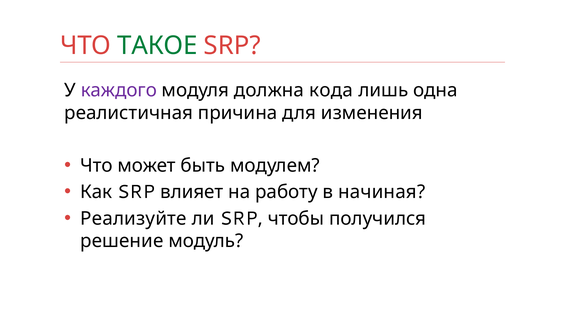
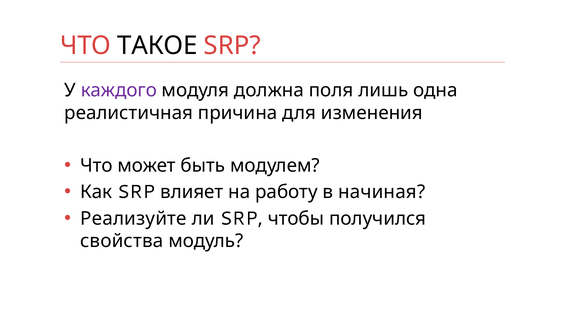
ТАКОЕ colour: green -> black (157, 46)
кода: кода -> поля (331, 90)
решение: решение -> свойства (122, 241)
